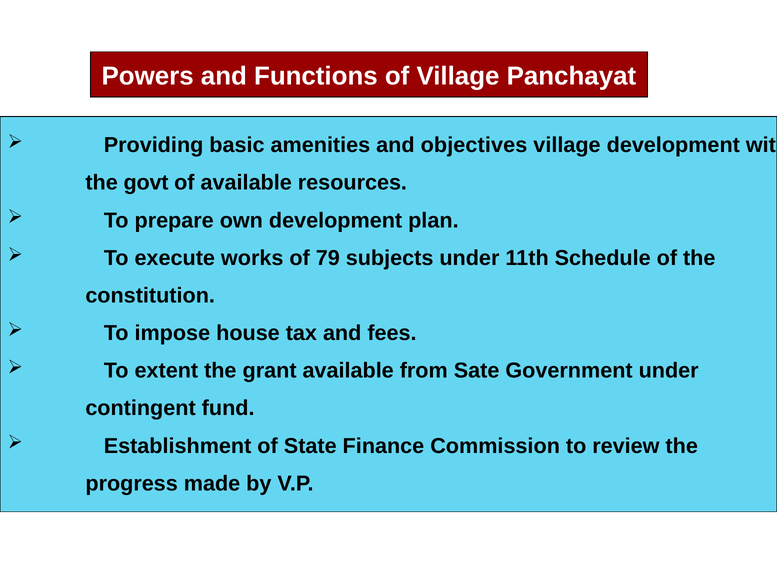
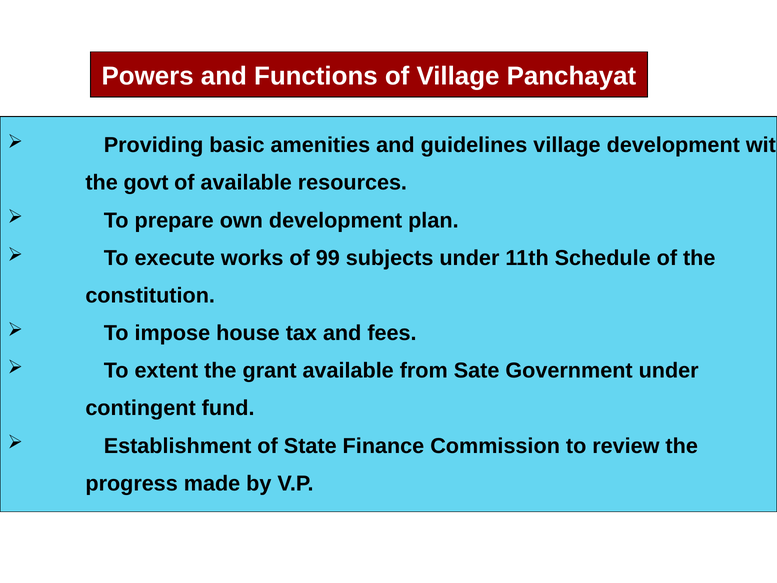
objectives: objectives -> guidelines (474, 145)
79: 79 -> 99 (328, 258)
